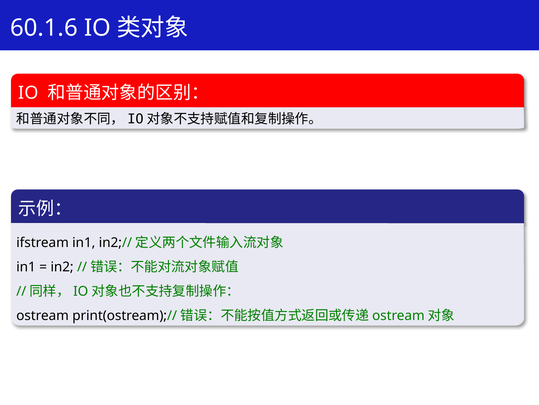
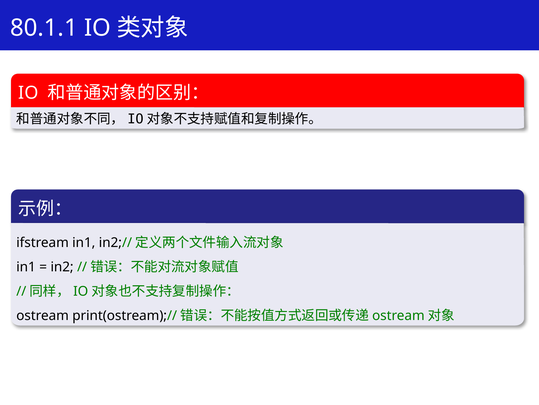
60.1.6: 60.1.6 -> 80.1.1 (44, 28)
